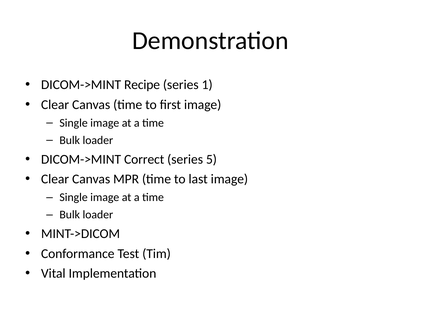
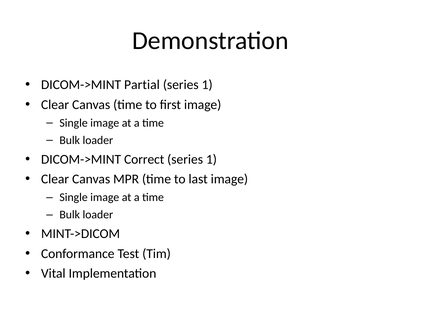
Recipe: Recipe -> Partial (142, 85)
5: 5 -> 1 (211, 159)
